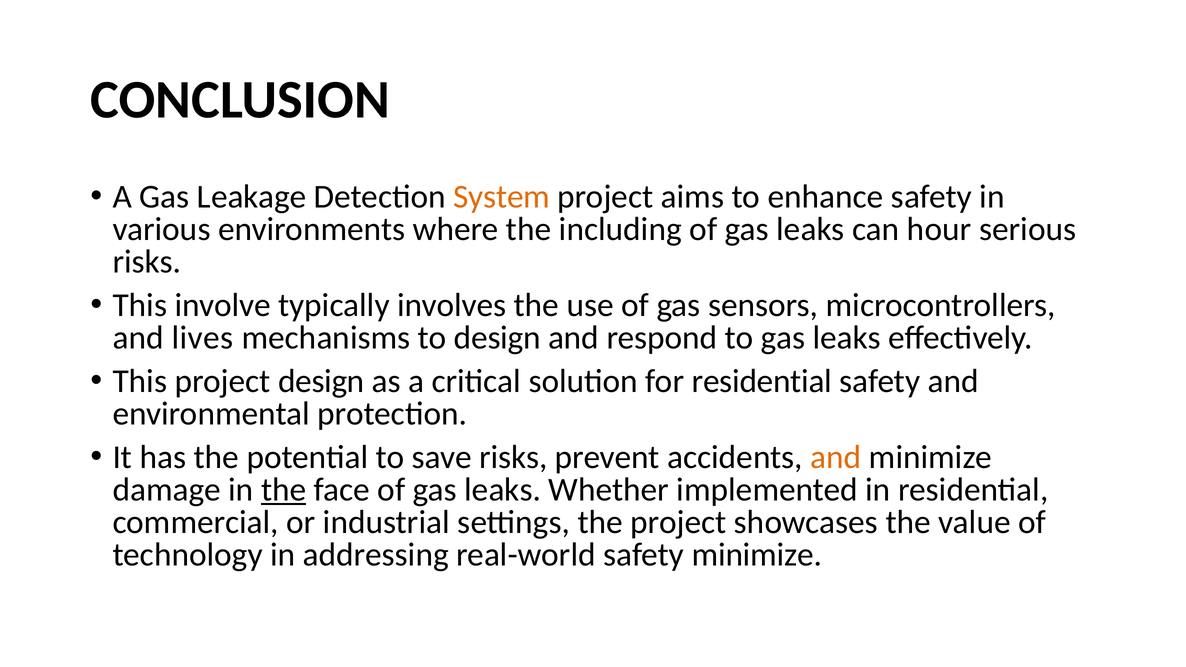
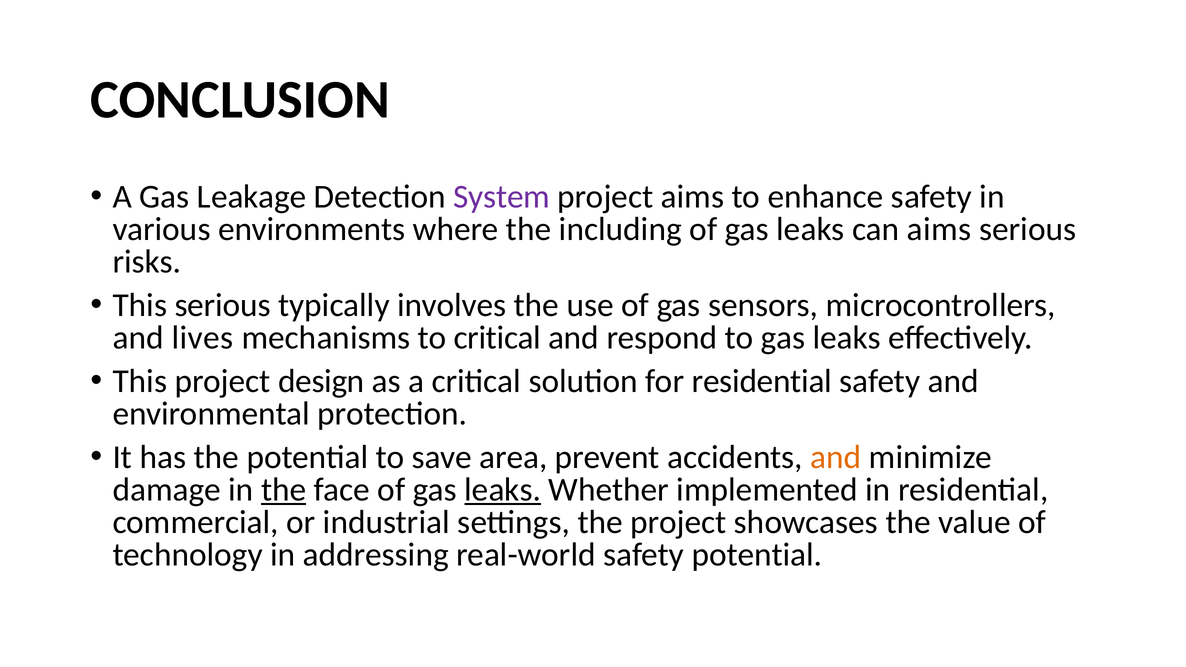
System colour: orange -> purple (502, 197)
can hour: hour -> aims (939, 229)
This involve: involve -> serious (223, 305)
to design: design -> critical (497, 338)
save risks: risks -> area (513, 458)
leaks underline: none -> present (503, 490)
safety minimize: minimize -> potential (757, 555)
